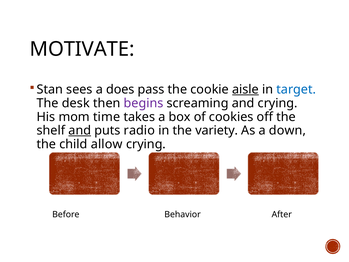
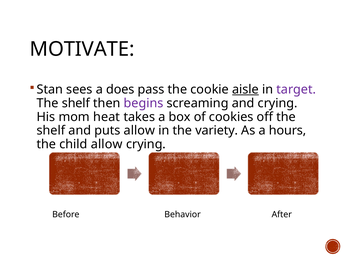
target colour: blue -> purple (296, 89)
desk: desk -> shelf (76, 103)
time: time -> heat (107, 117)
and underline: present -> none (80, 130)
puts radio: radio -> allow (139, 130)
down: down -> hours (288, 130)
